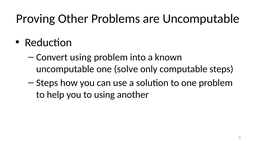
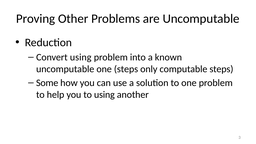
one solve: solve -> steps (126, 69)
Steps: Steps -> Some (47, 83)
